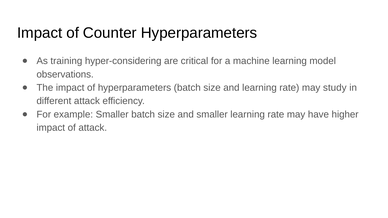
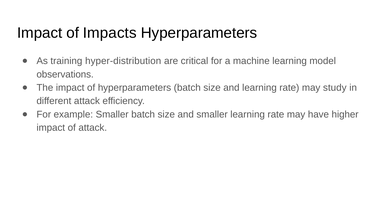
Counter: Counter -> Impacts (110, 33)
hyper-considering: hyper-considering -> hyper-distribution (123, 61)
